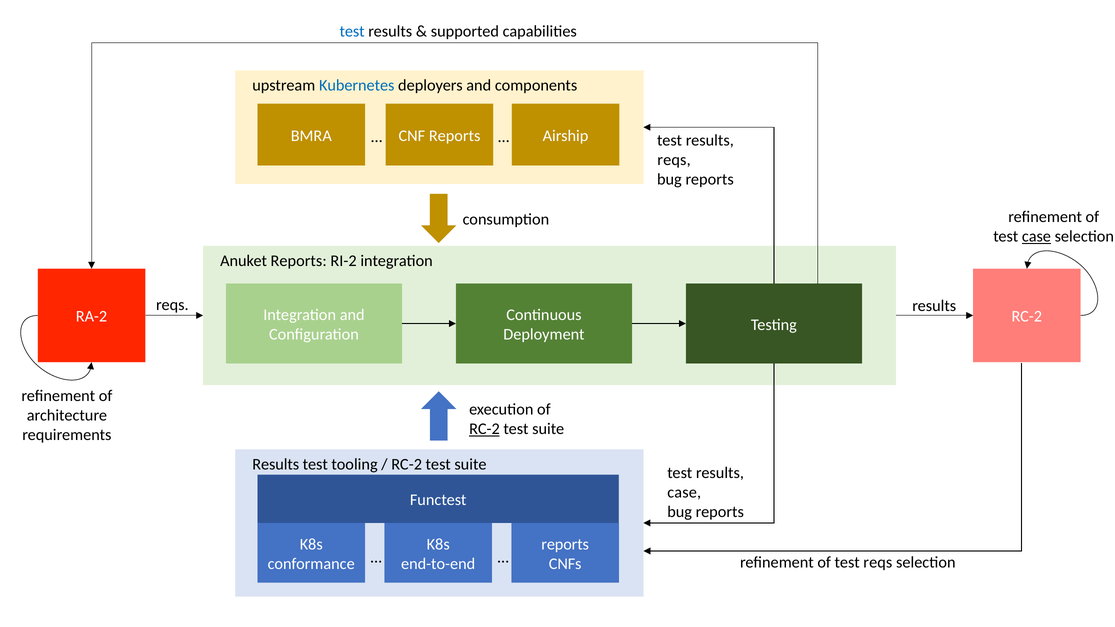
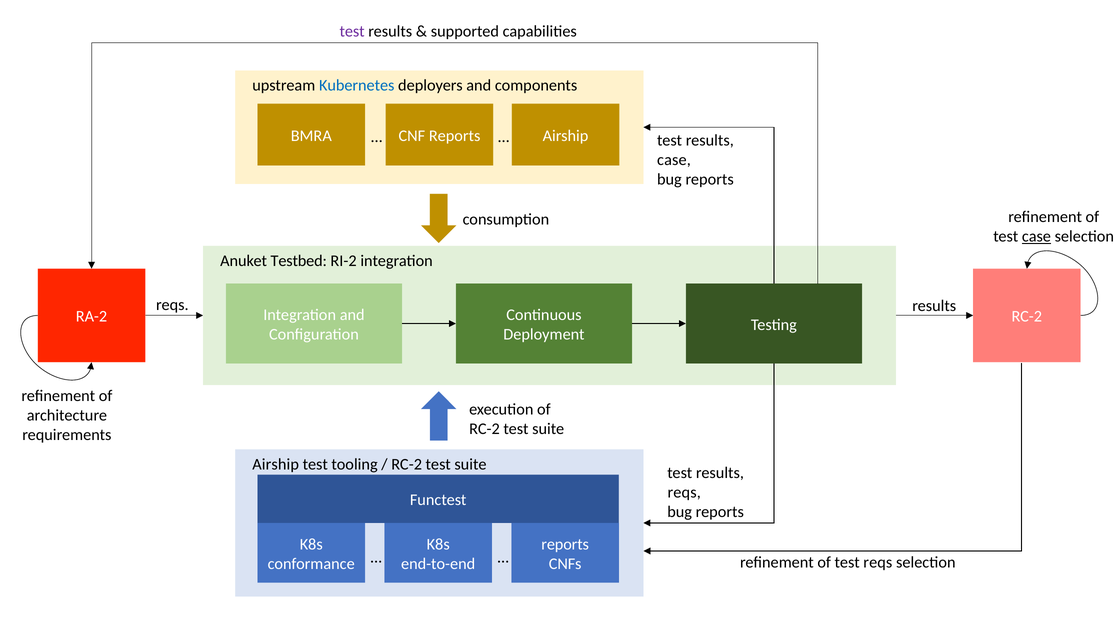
test colour: blue -> purple (352, 31)
reqs: reqs -> case (674, 160)
Anuket Reports: Reports -> Testbed (299, 261)
RC-2 underline: present -> none (484, 429)
Results: Results -> Airship (276, 464)
case: case -> reqs (684, 493)
